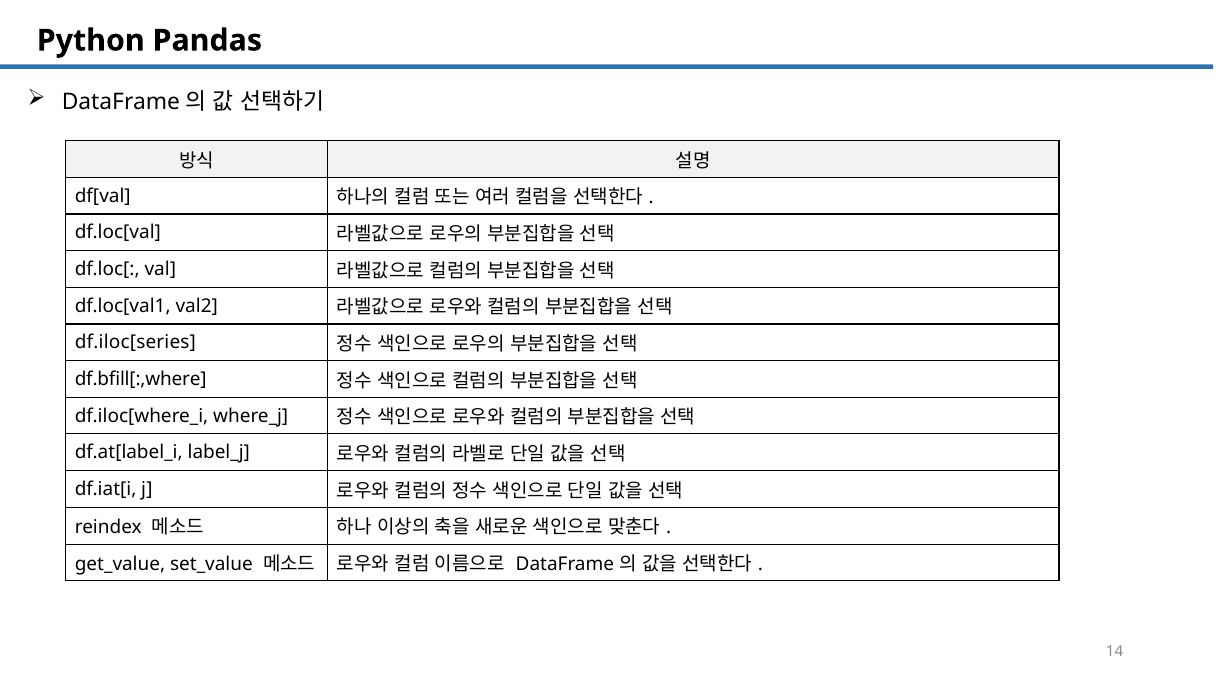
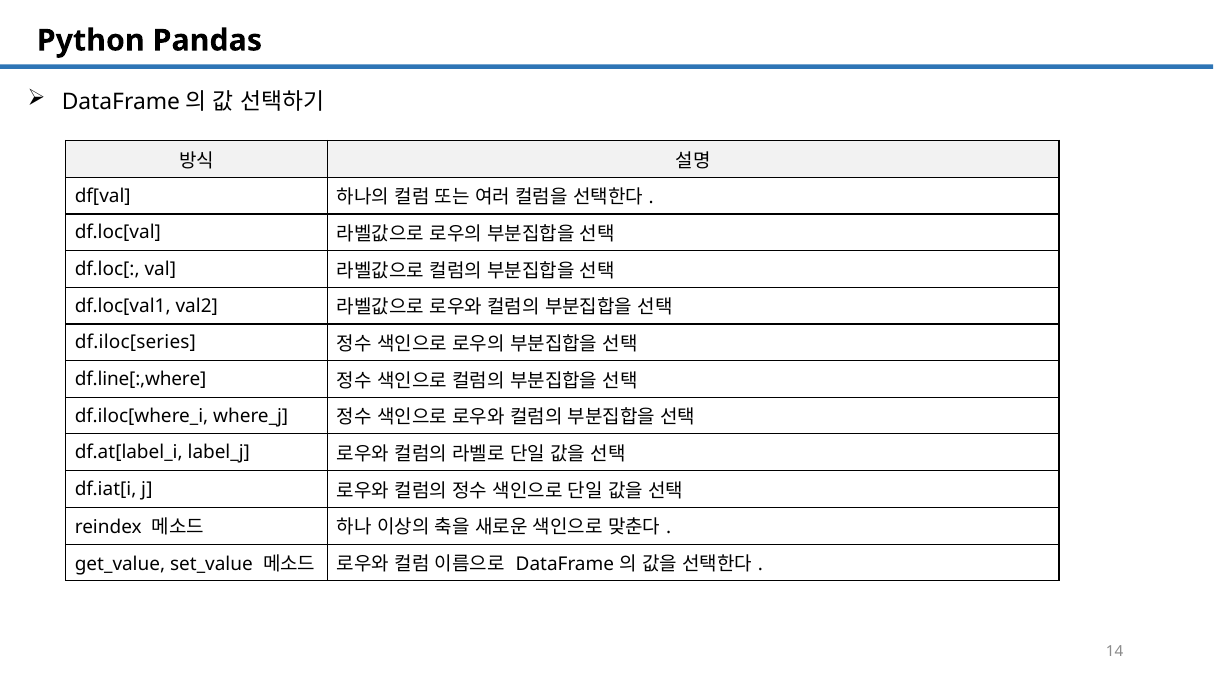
df.bfill[:,where: df.bfill[:,where -> df.line[:,where (141, 379)
